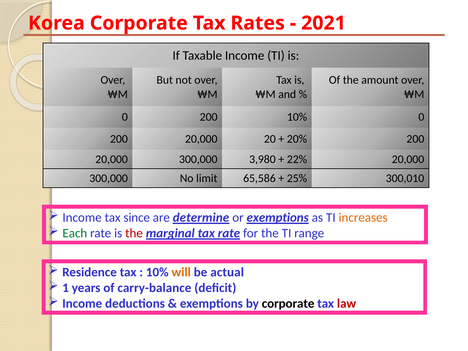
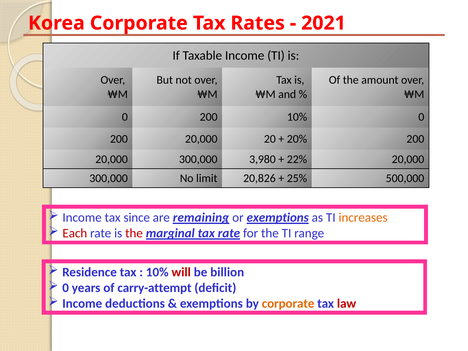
65,586: 65,586 -> 20,826 (259, 178)
300,010: 300,010 -> 500,000 (405, 178)
determine: determine -> remaining (201, 218)
Each colour: green -> red (75, 233)
will colour: orange -> red (181, 272)
actual: actual -> billion (227, 272)
1: 1 -> 0 (66, 288)
carry-balance: carry-balance -> carry-attempt (154, 288)
corporate colour: black -> orange (288, 304)
